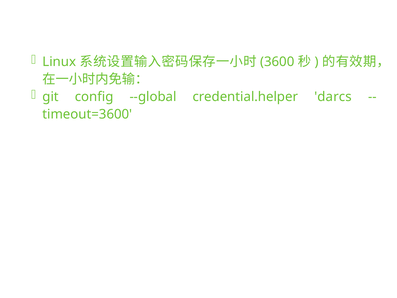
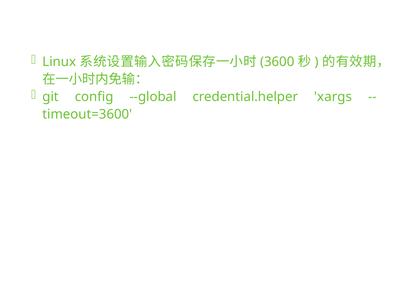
darcs: darcs -> xargs (333, 97)
